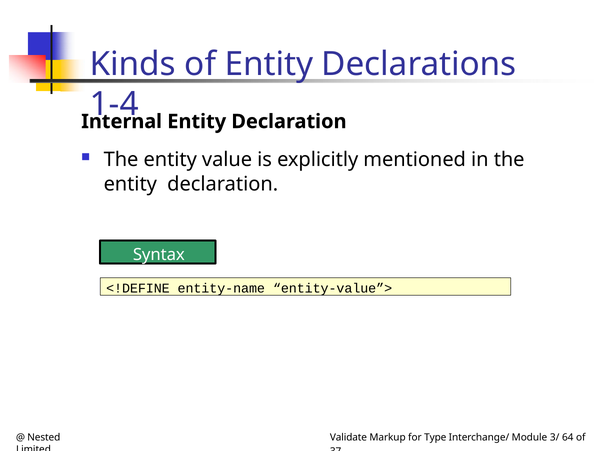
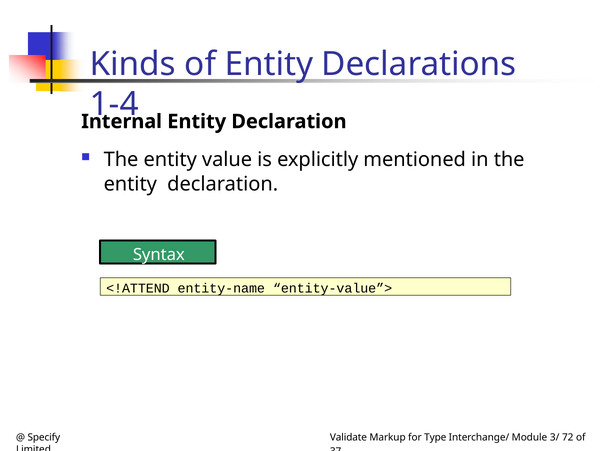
<!DEFINE: <!DEFINE -> <!ATTEND (138, 288)
Nested: Nested -> Specify (44, 437)
64: 64 -> 72 (568, 437)
